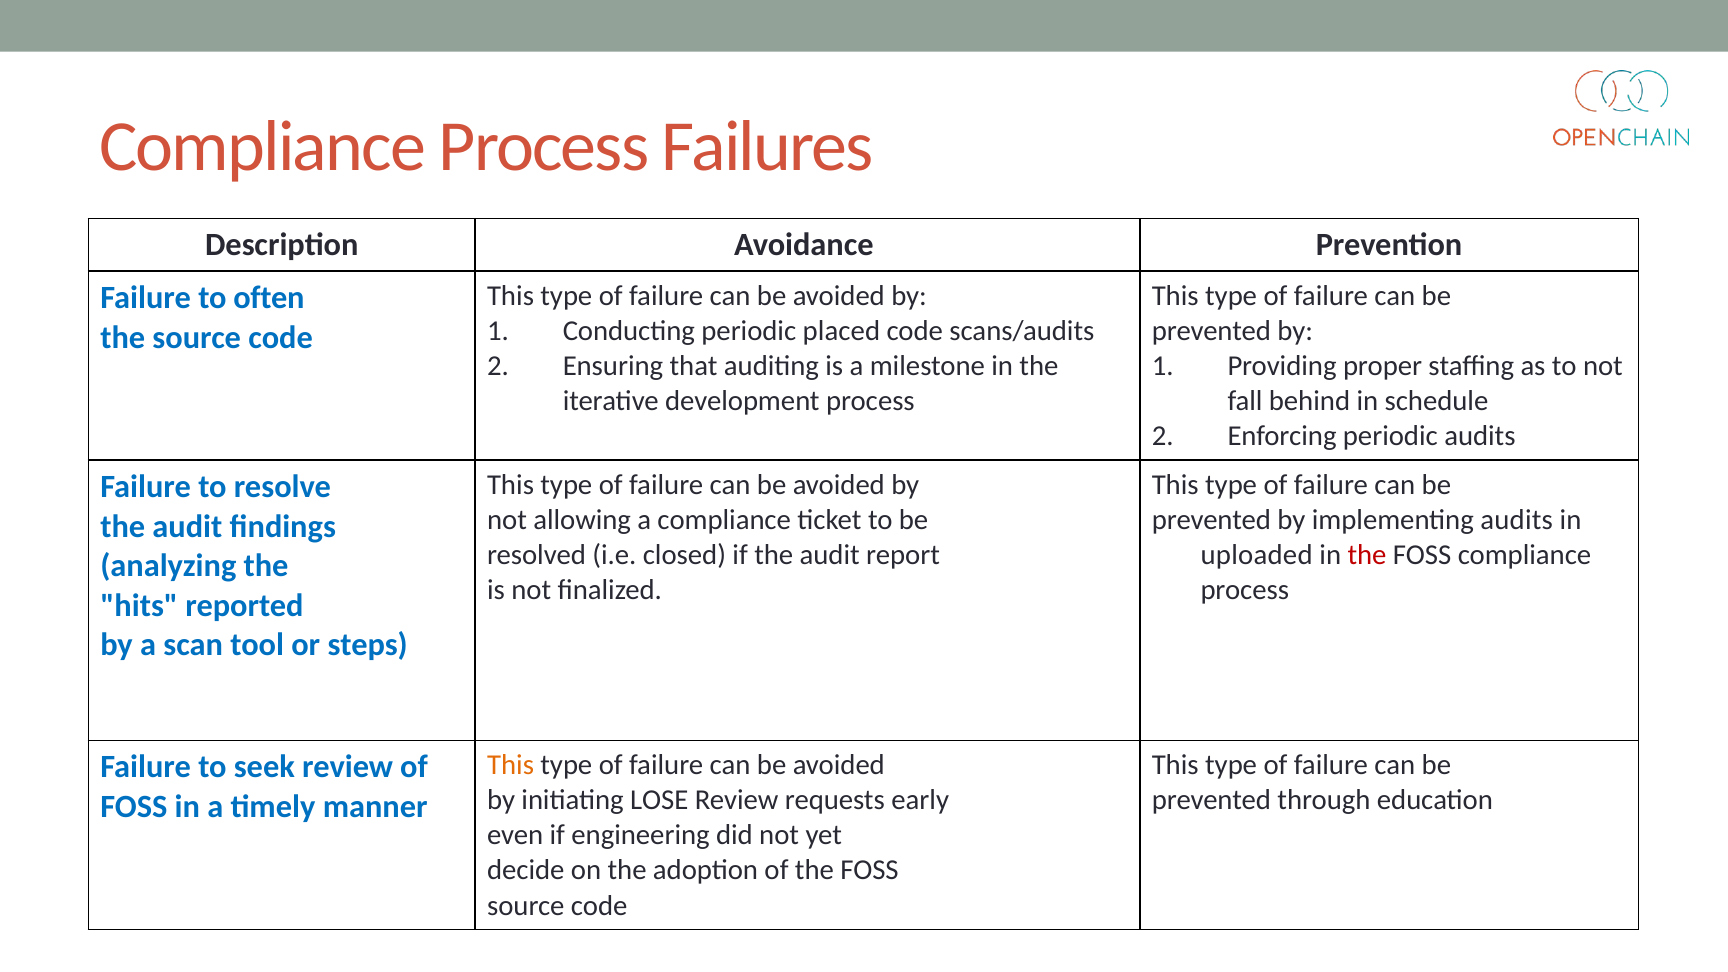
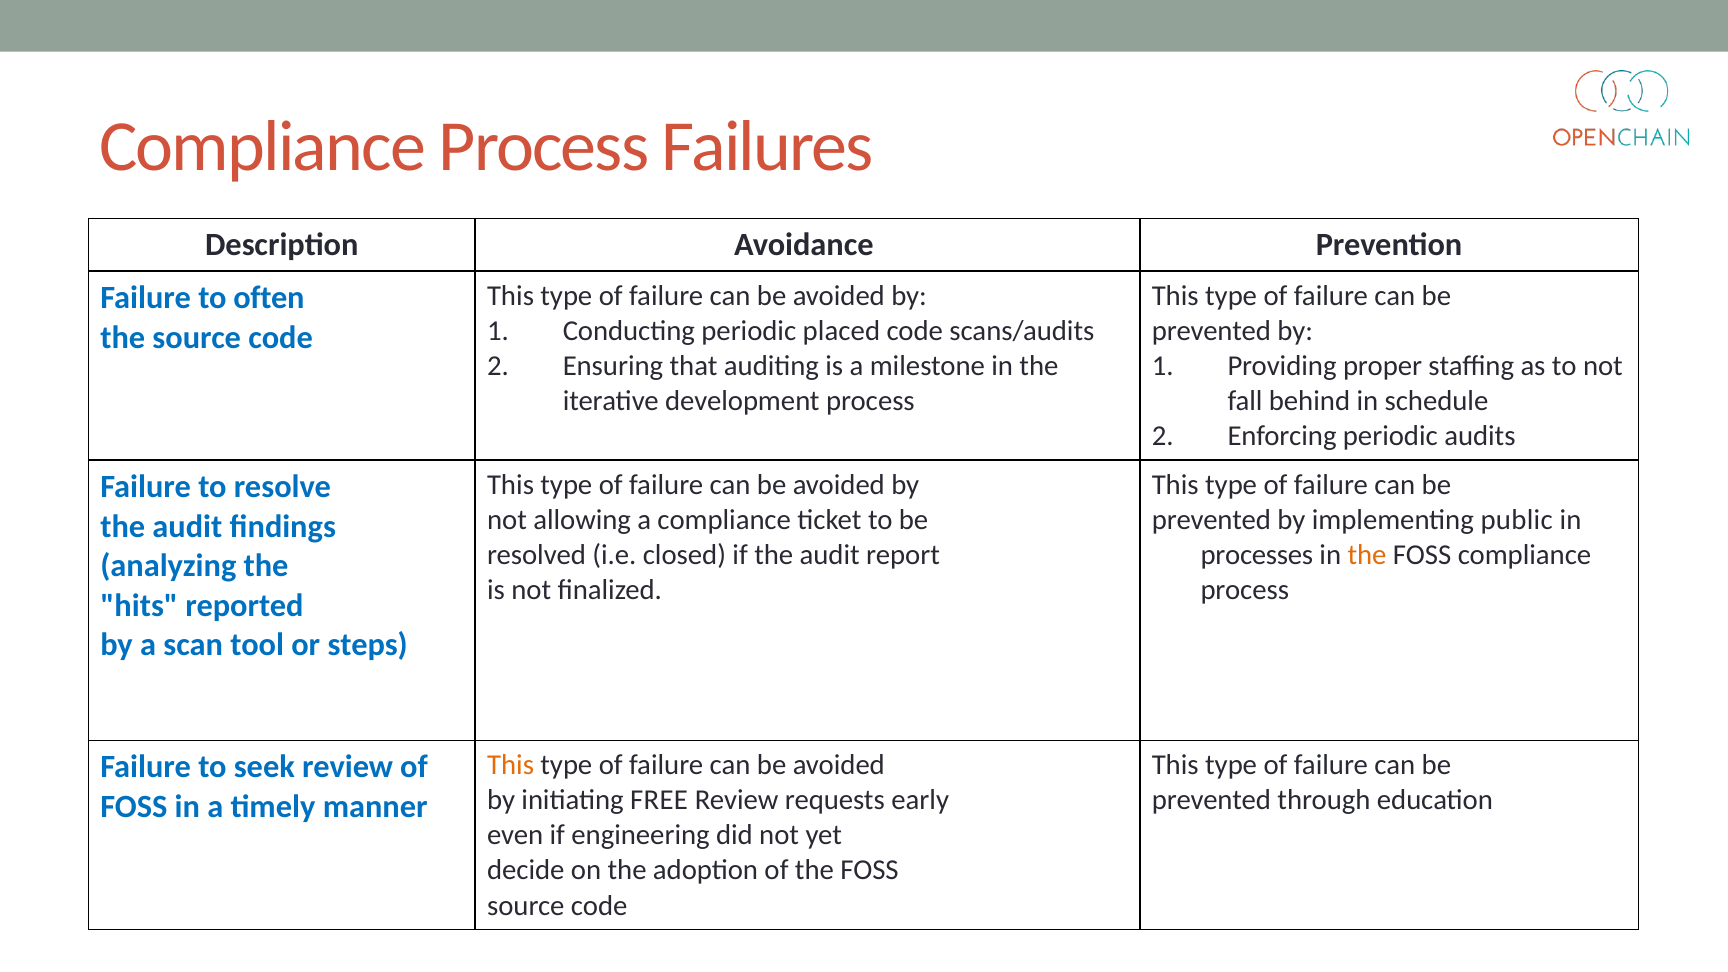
implementing audits: audits -> public (1517, 520)
uploaded: uploaded -> processes (1257, 555)
the colour: red -> orange (1367, 555)
LOSE: LOSE -> FREE (659, 800)
